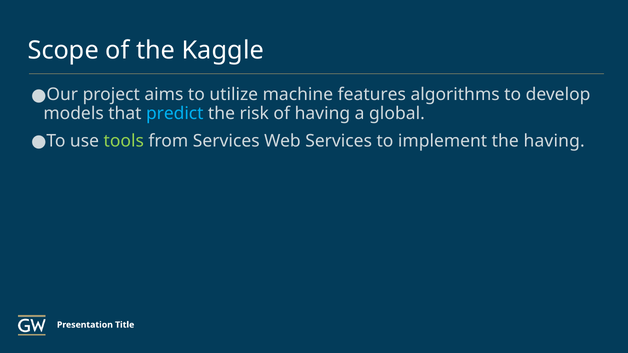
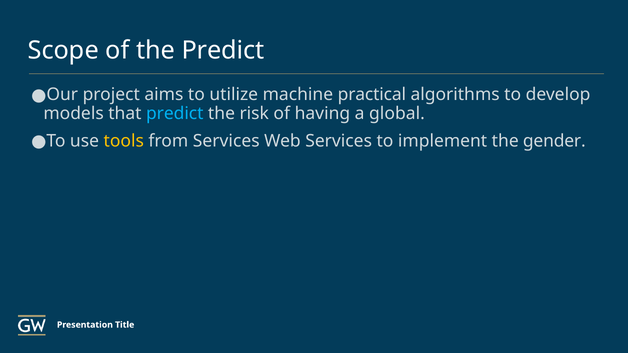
the Kaggle: Kaggle -> Predict (223, 50)
features: features -> practical (372, 95)
tools colour: light green -> yellow (124, 141)
the having: having -> gender (554, 141)
